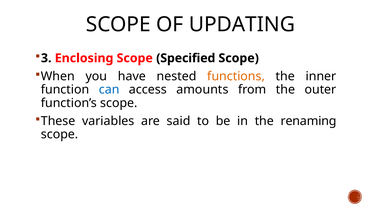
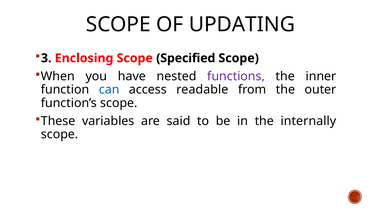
functions colour: orange -> purple (236, 76)
amounts: amounts -> readable (202, 90)
renaming: renaming -> internally (308, 121)
